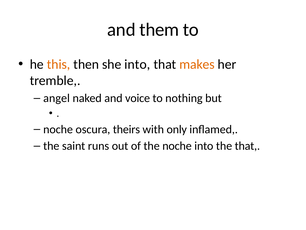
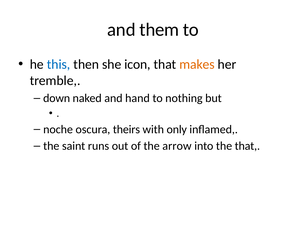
this colour: orange -> blue (59, 64)
she into: into -> icon (138, 64)
angel: angel -> down (57, 98)
voice: voice -> hand (137, 98)
the noche: noche -> arrow (177, 146)
